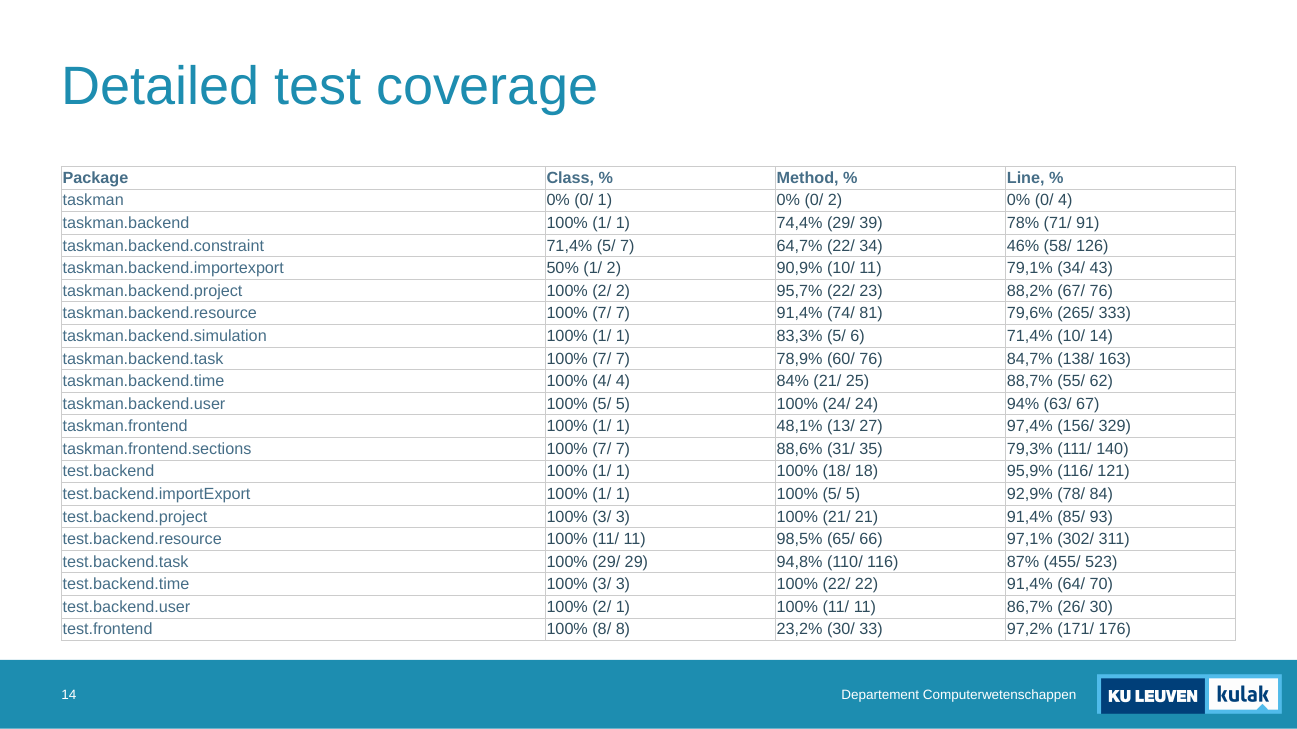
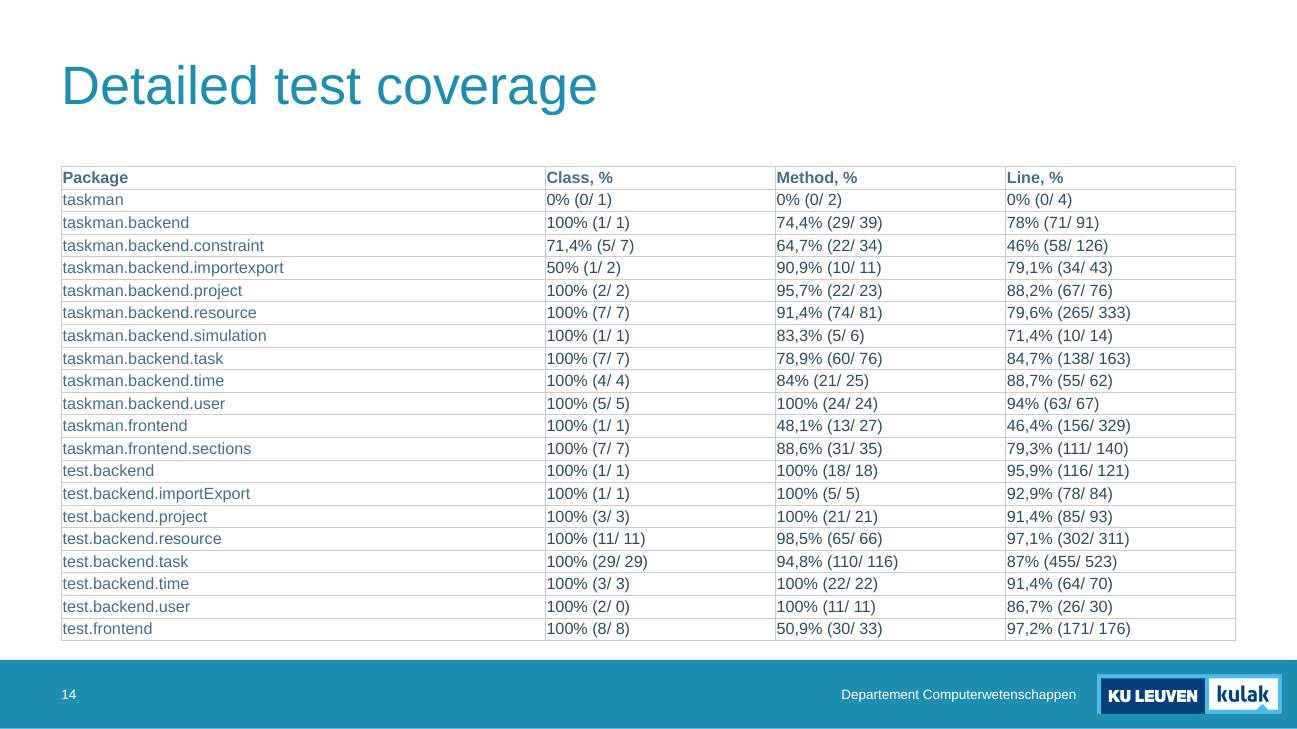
97,4%: 97,4% -> 46,4% (1030, 427)
2/ 1: 1 -> 0 (623, 608)
23,2%: 23,2% -> 50,9% (800, 630)
